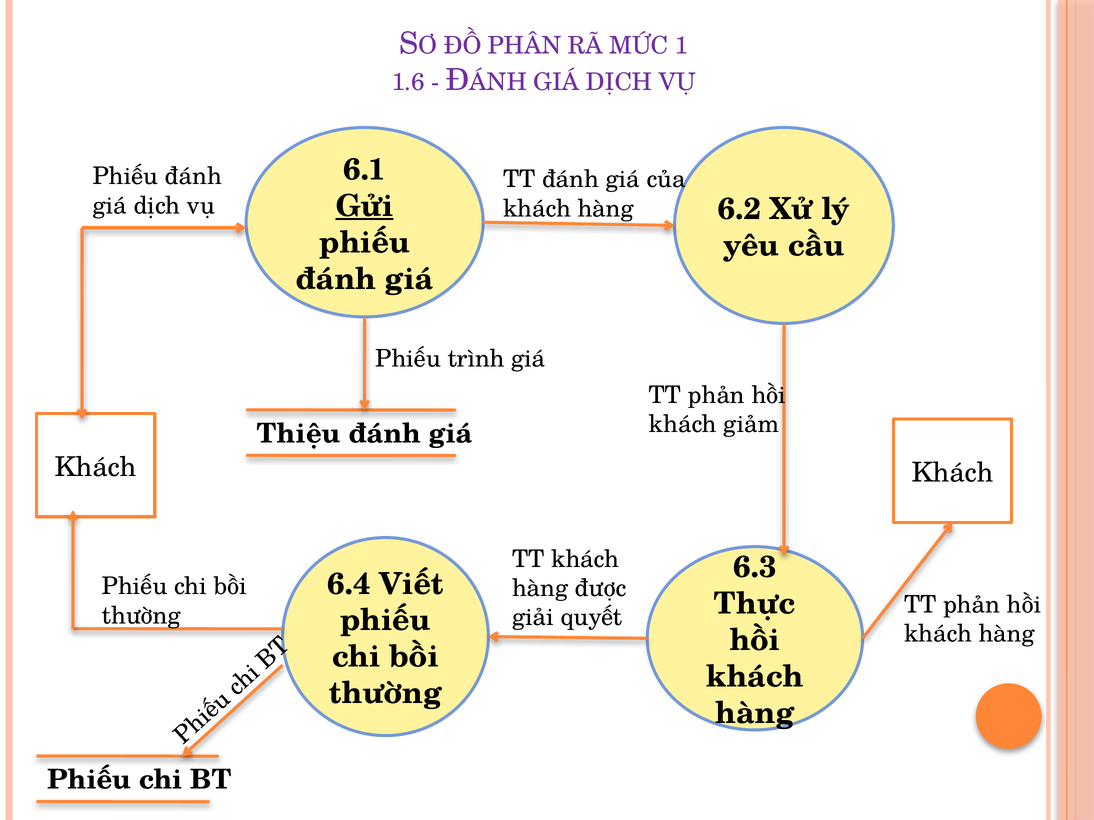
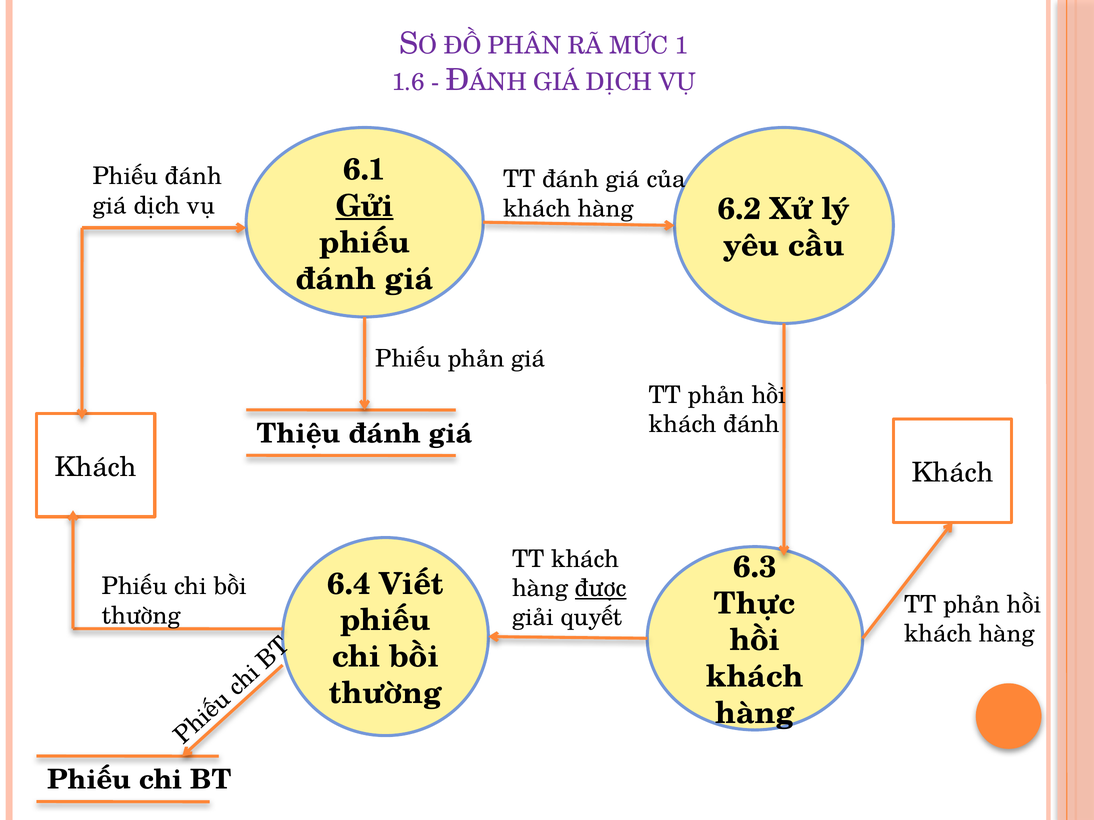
Phiếu trình: trình -> phản (476, 359)
khách giảm: giảm -> đánh (752, 425)
được underline: none -> present (601, 589)
